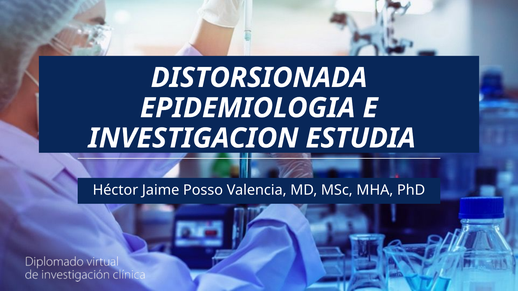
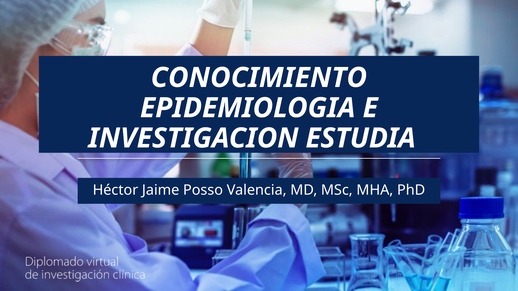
DISTORSIONADA: DISTORSIONADA -> CONOCIMIENTO (259, 78)
